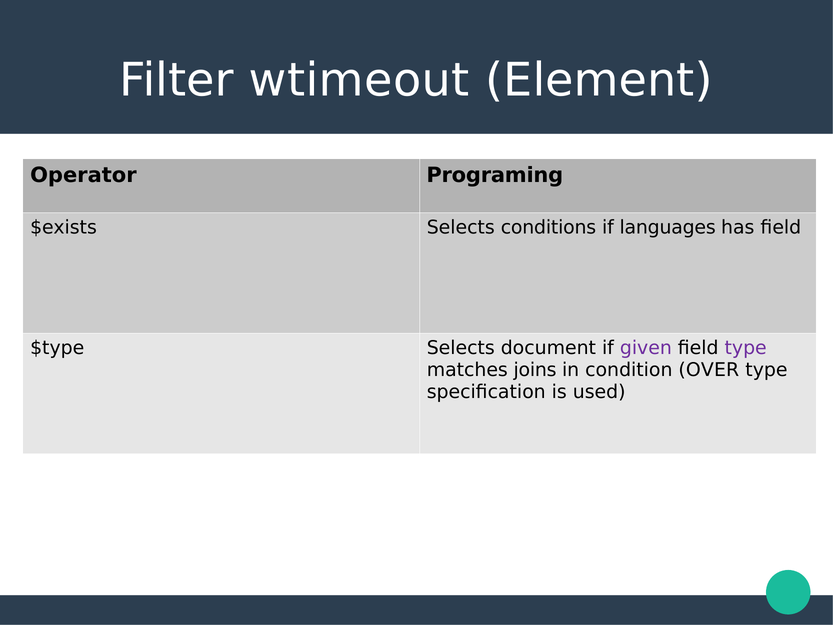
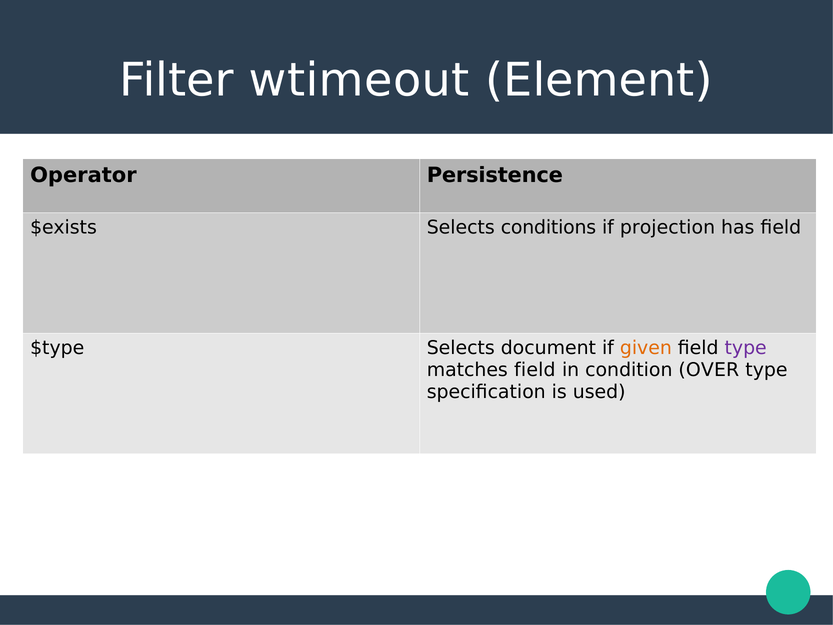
Programing: Programing -> Persistence (495, 175)
languages: languages -> projection (668, 228)
given colour: purple -> orange (646, 348)
matches joins: joins -> field (535, 370)
